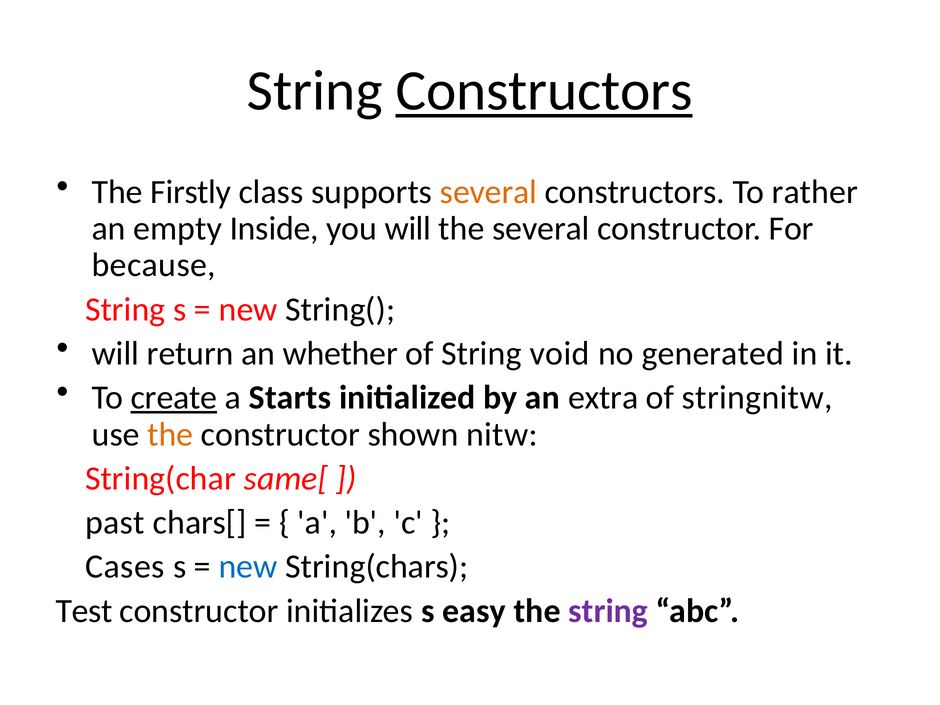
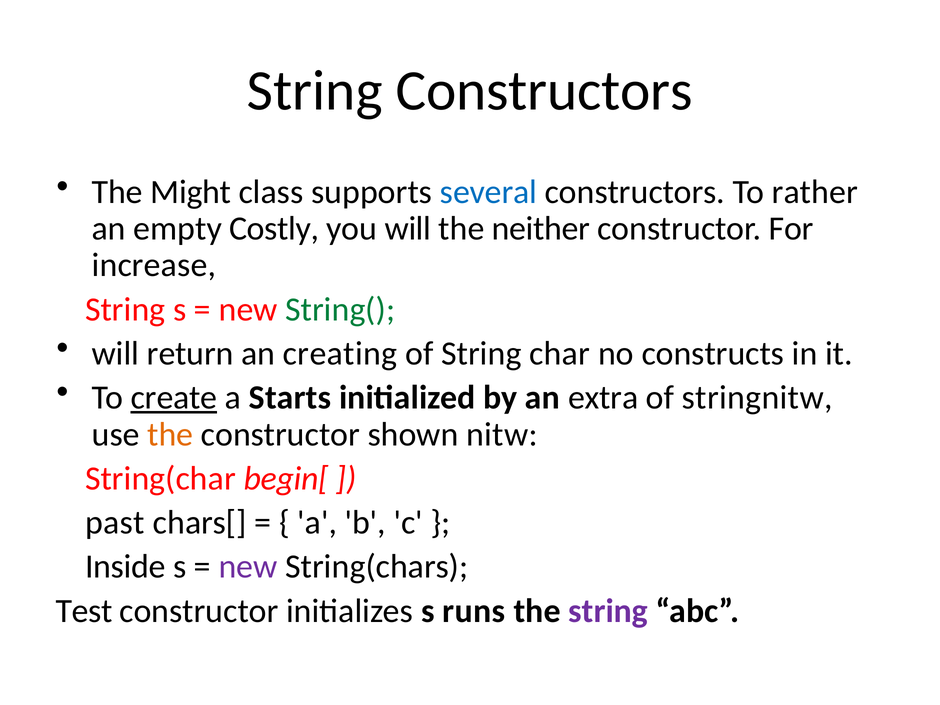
Constructors underline: present -> none (544, 91)
Firstly: Firstly -> Might (191, 192)
several colour: orange -> blue (489, 192)
Inside: Inside -> Costly (274, 229)
the several: several -> neither (541, 229)
because: because -> increase (154, 265)
String( colour: black -> green (340, 309)
whether: whether -> creating (340, 354)
void: void -> char (560, 354)
generated: generated -> constructs (713, 354)
same[: same[ -> begin[ (286, 478)
Cases: Cases -> Inside (125, 567)
new colour: blue -> purple (248, 567)
easy: easy -> runs (474, 611)
